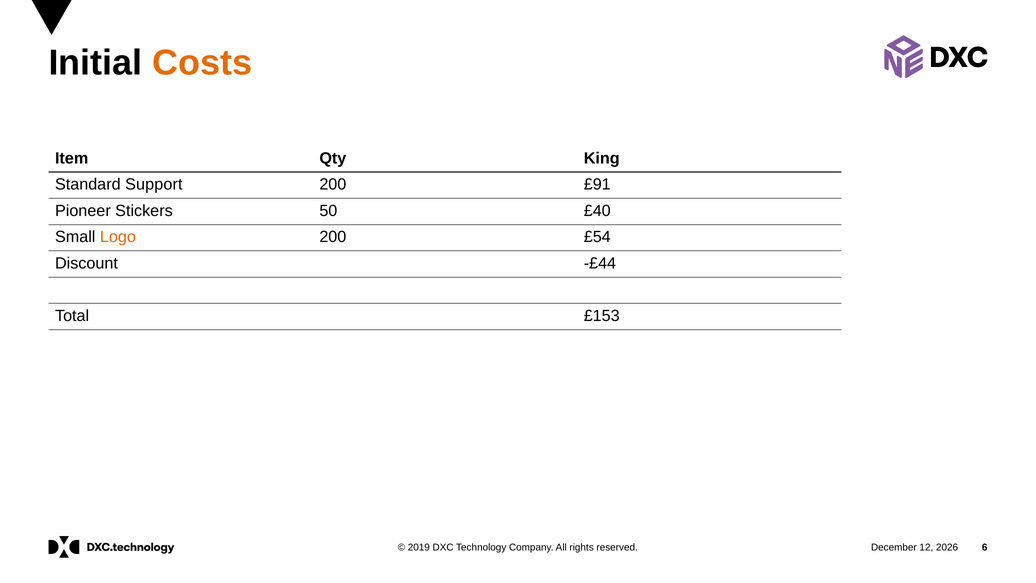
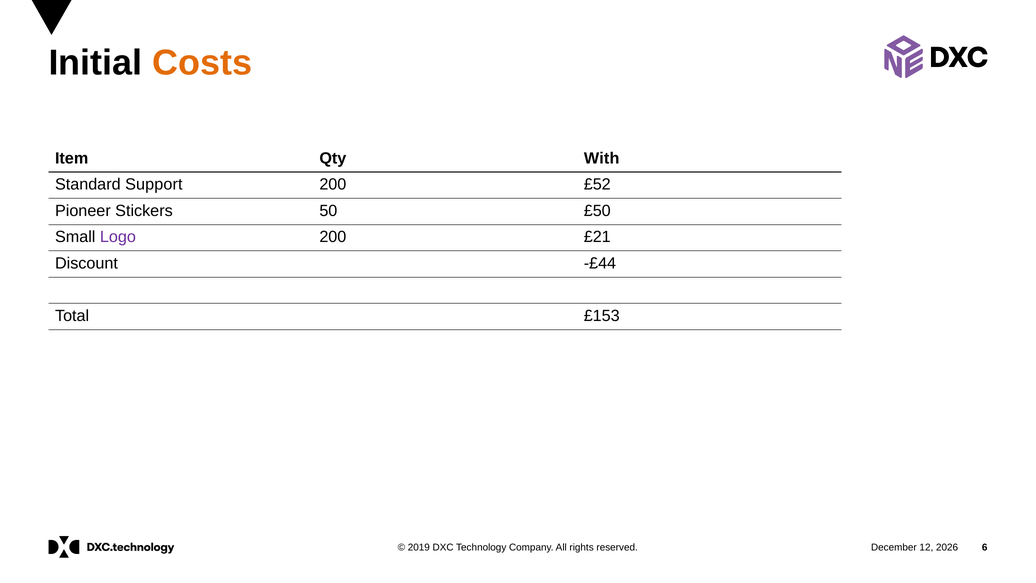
King: King -> With (602, 158)
£91: £91 -> £52 (597, 185)
£40: £40 -> £50 (597, 211)
Logo colour: orange -> purple (118, 237)
£54: £54 -> £21 (597, 237)
